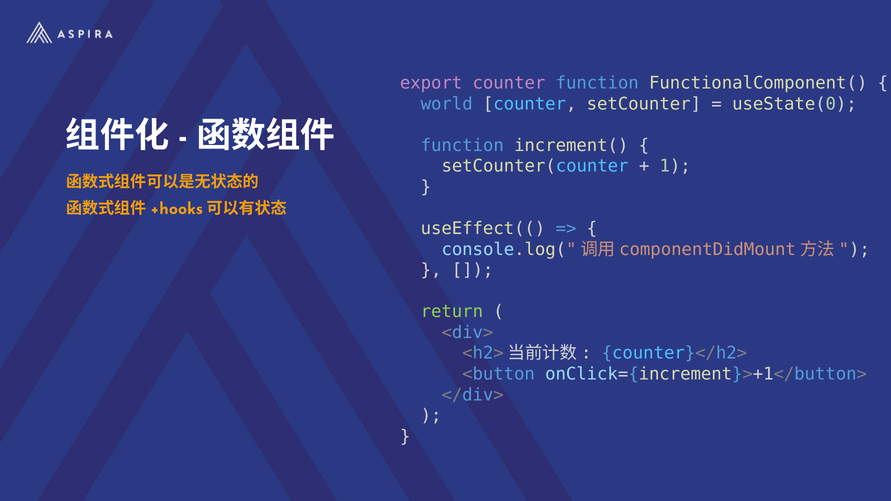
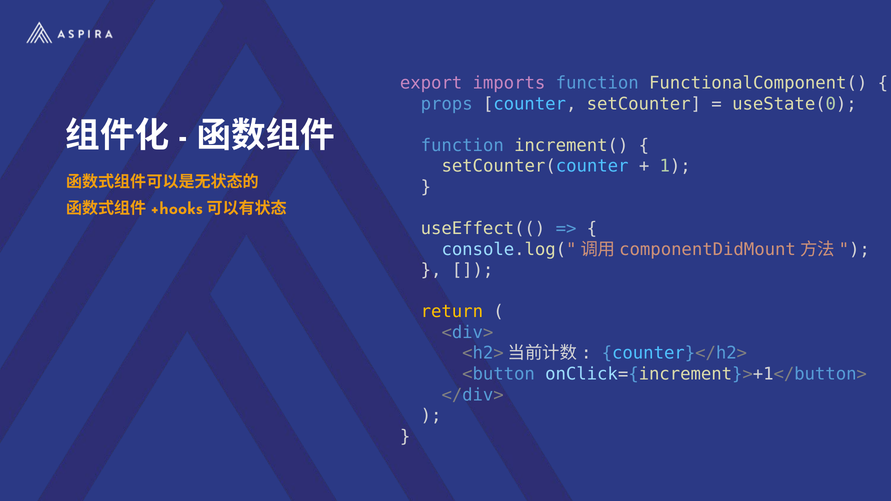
export counter: counter -> imports (509, 83)
world: world -> props (447, 104)
return colour: light green -> yellow (452, 312)
